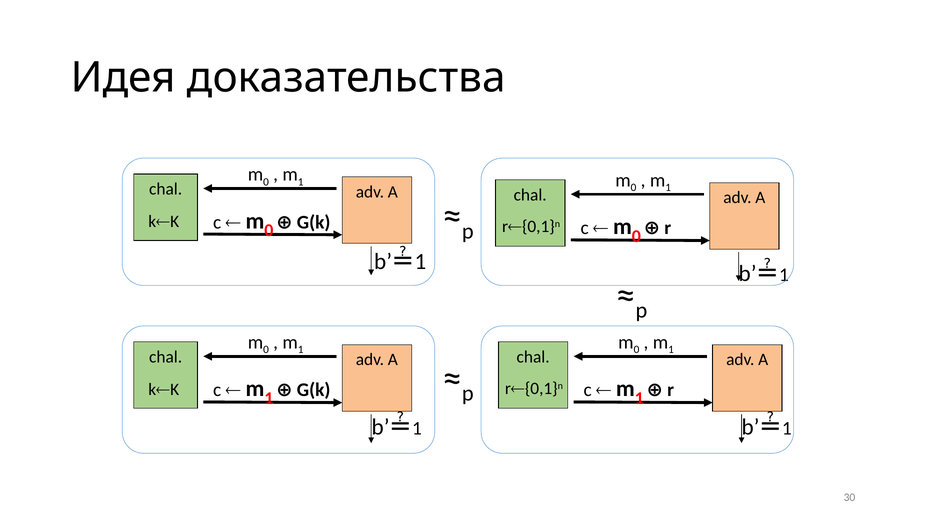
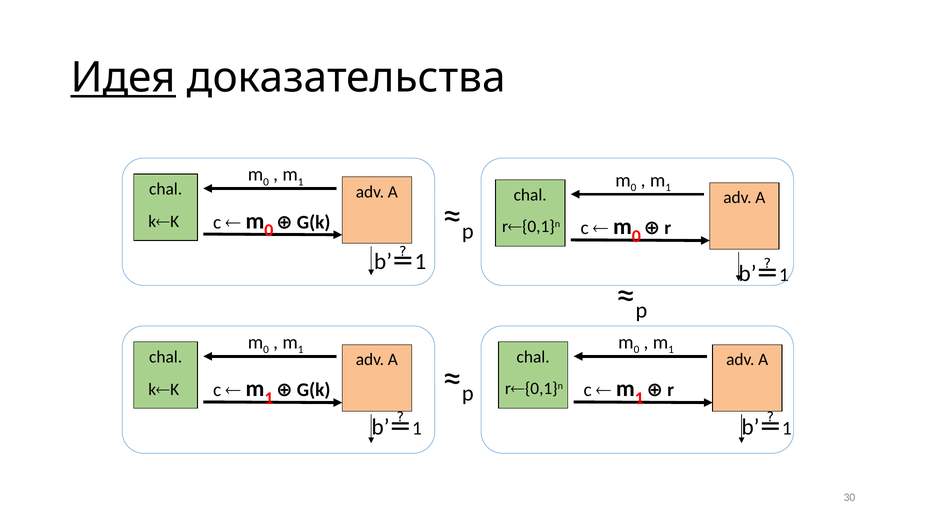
Идея underline: none -> present (123, 78)
